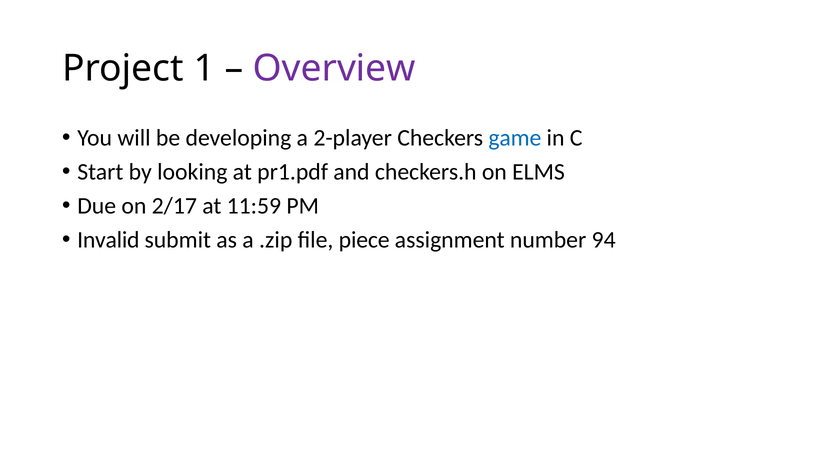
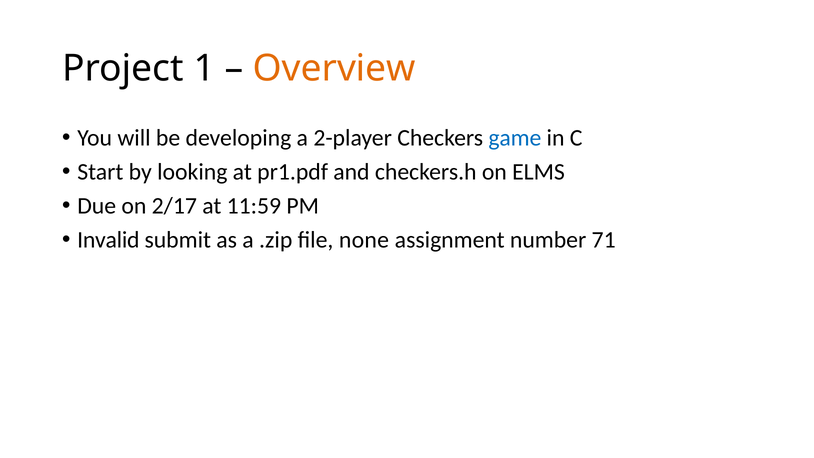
Overview colour: purple -> orange (334, 68)
piece: piece -> none (364, 240)
94: 94 -> 71 (604, 240)
